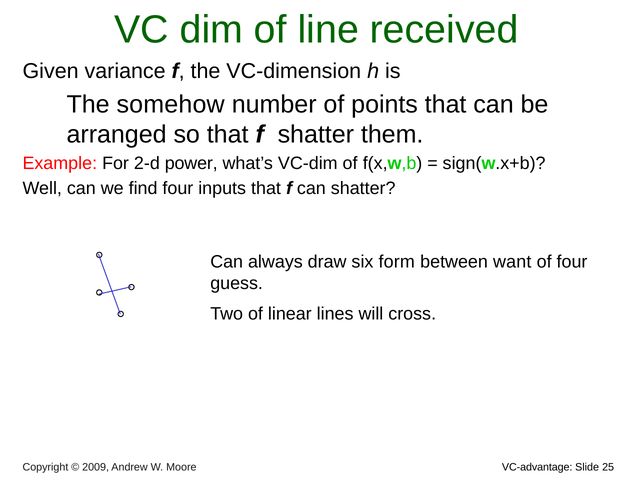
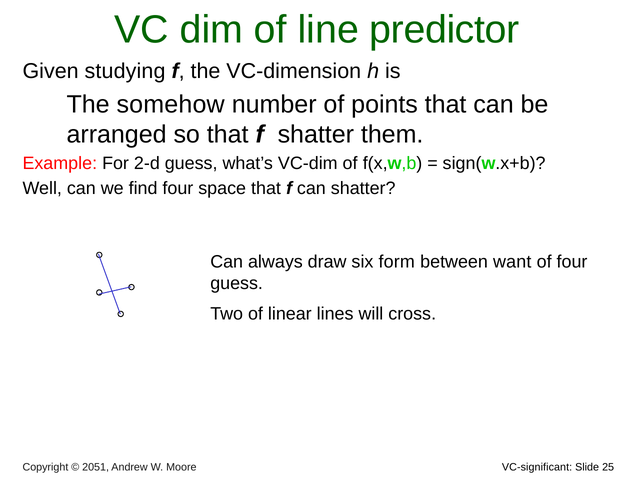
received: received -> predictor (444, 30)
variance: variance -> studying (125, 71)
2-d power: power -> guess (191, 163)
inputs: inputs -> space (222, 188)
2009: 2009 -> 2051 (96, 467)
VC-advantage: VC-advantage -> VC-significant (537, 467)
